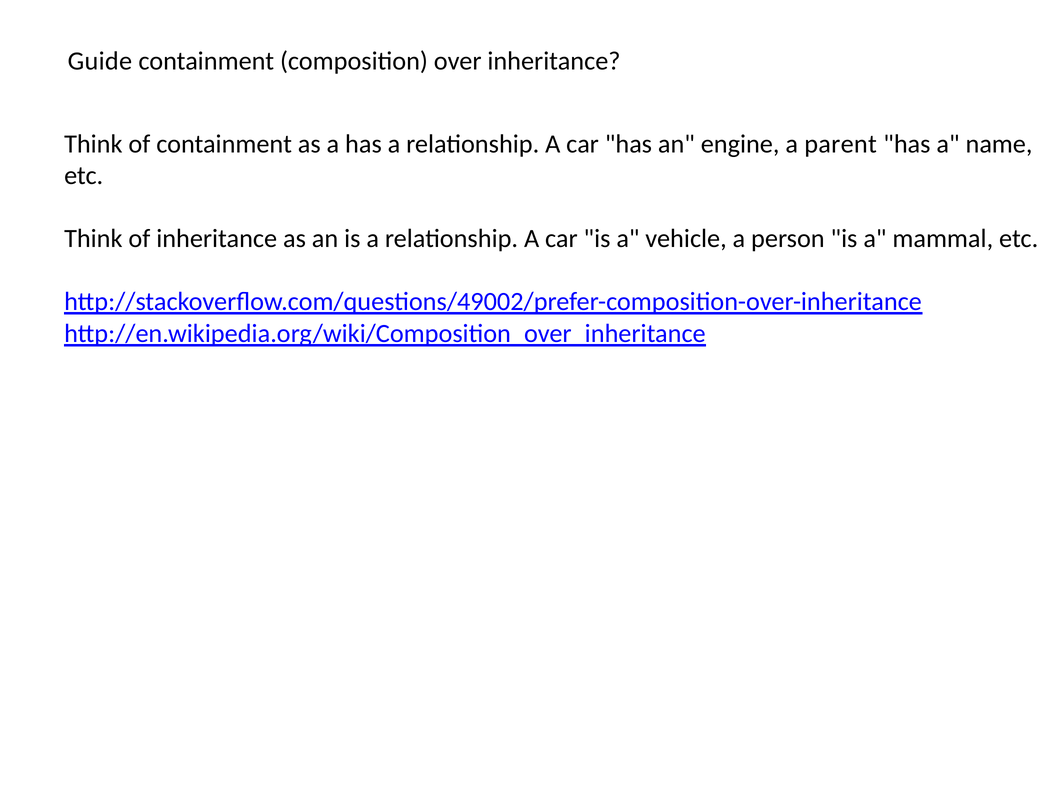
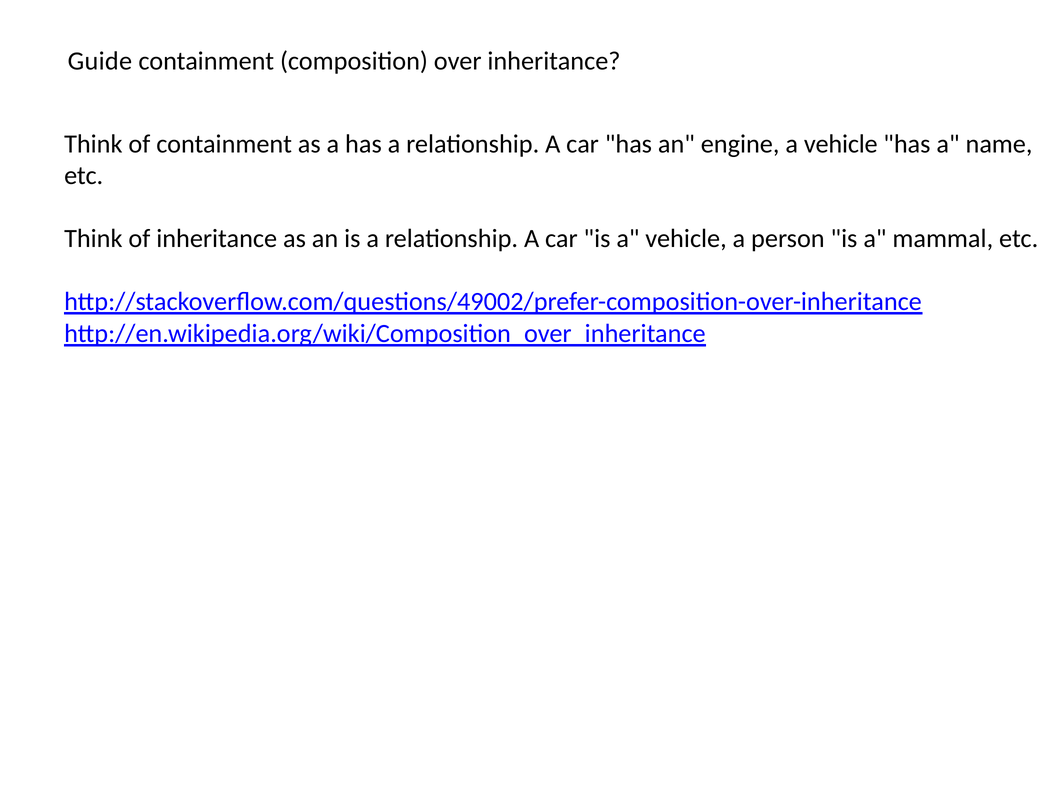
engine a parent: parent -> vehicle (841, 144)
